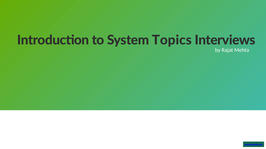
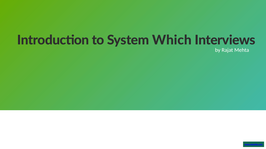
Topics: Topics -> Which (172, 40)
